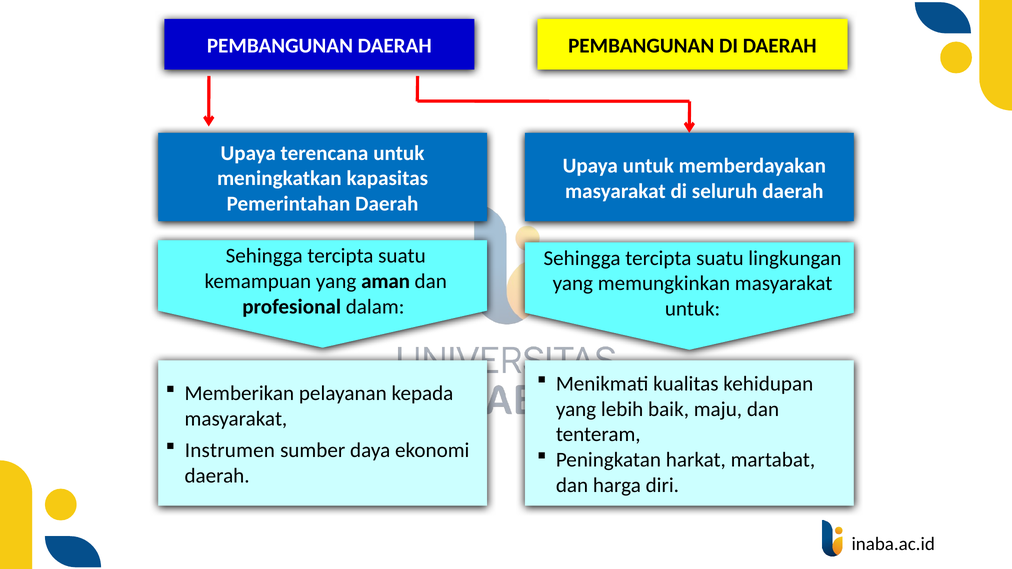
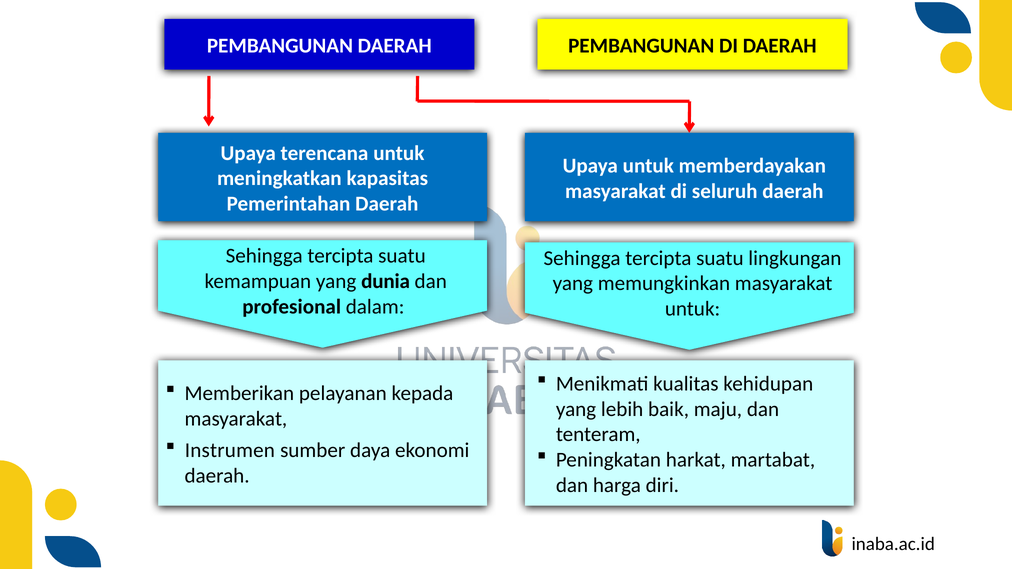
aman: aman -> dunia (386, 281)
